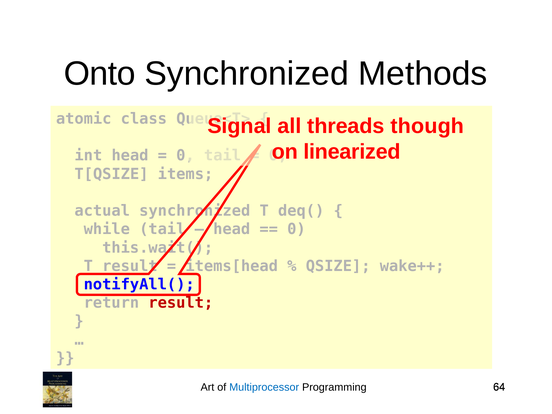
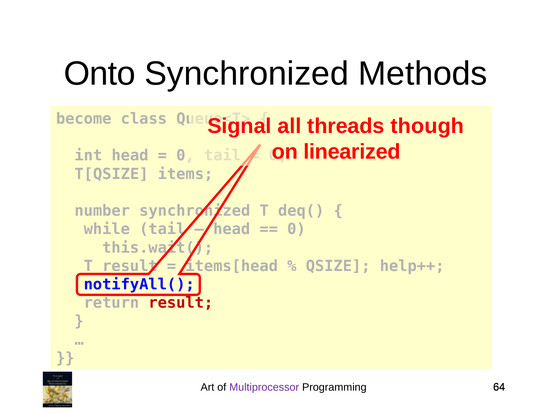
atomic: atomic -> become (84, 119)
actual: actual -> number (102, 211)
wake++: wake++ -> help++ (412, 266)
Multiprocessor colour: blue -> purple (264, 387)
